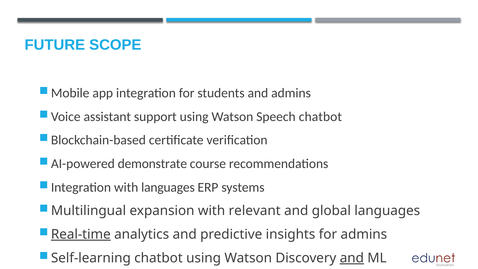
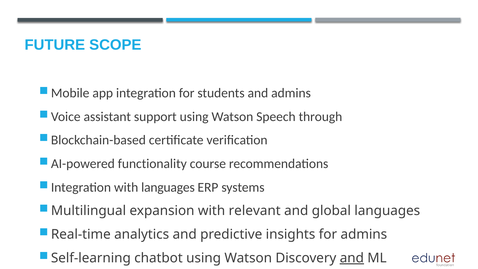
Speech chatbot: chatbot -> through (320, 117)
demonstrate: demonstrate -> functionality (152, 164)
Real-time underline: present -> none (81, 234)
